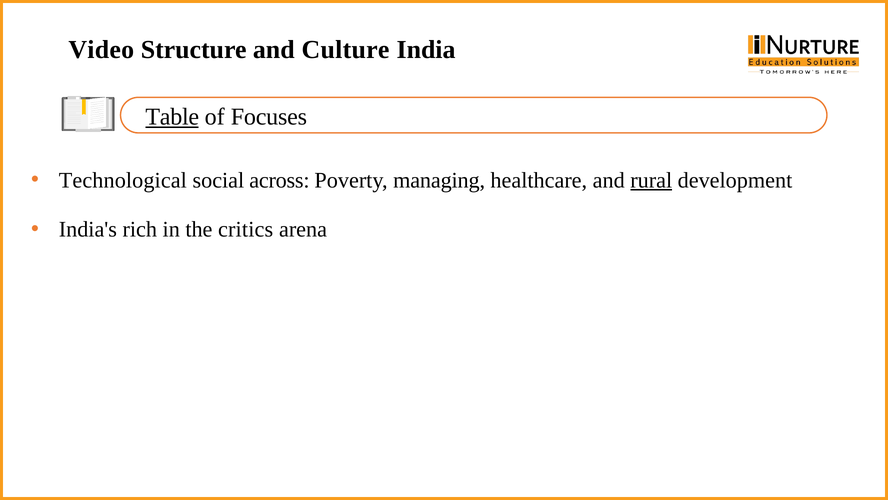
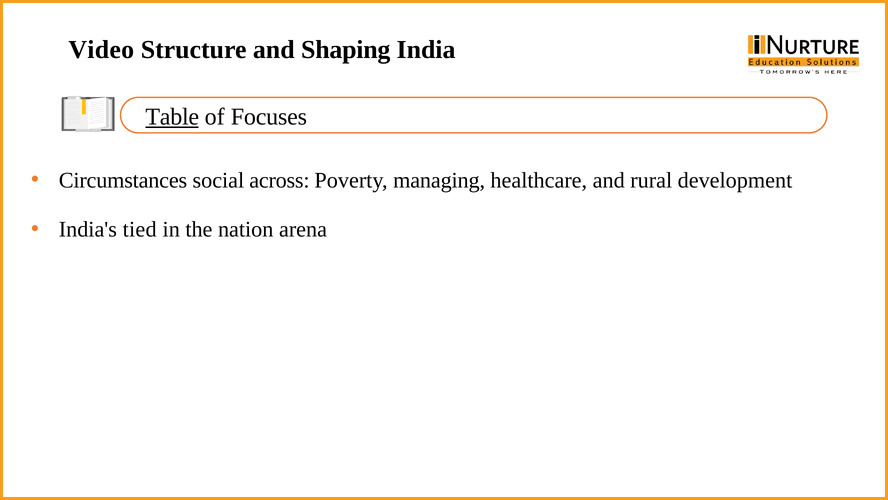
Culture: Culture -> Shaping (346, 50)
Technological: Technological -> Circumstances (123, 180)
rural underline: present -> none (651, 180)
rich: rich -> tied (140, 229)
critics: critics -> nation (246, 229)
